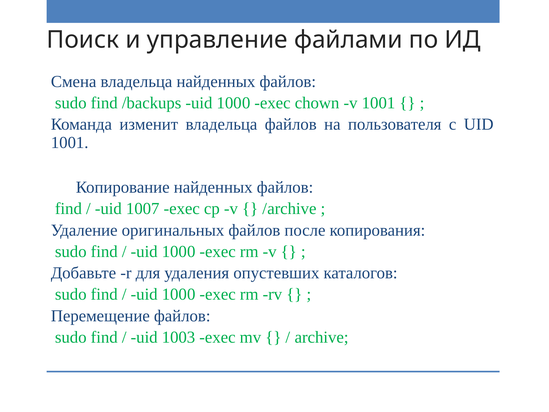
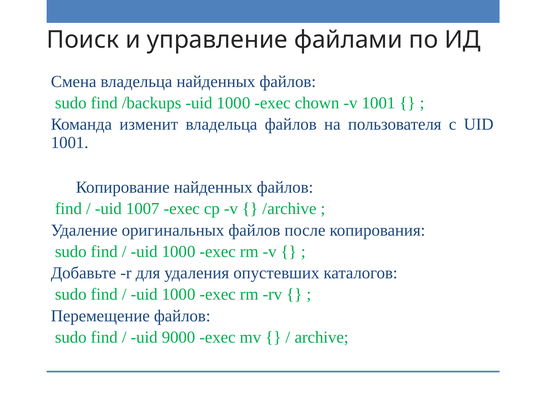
1003: 1003 -> 9000 (178, 337)
